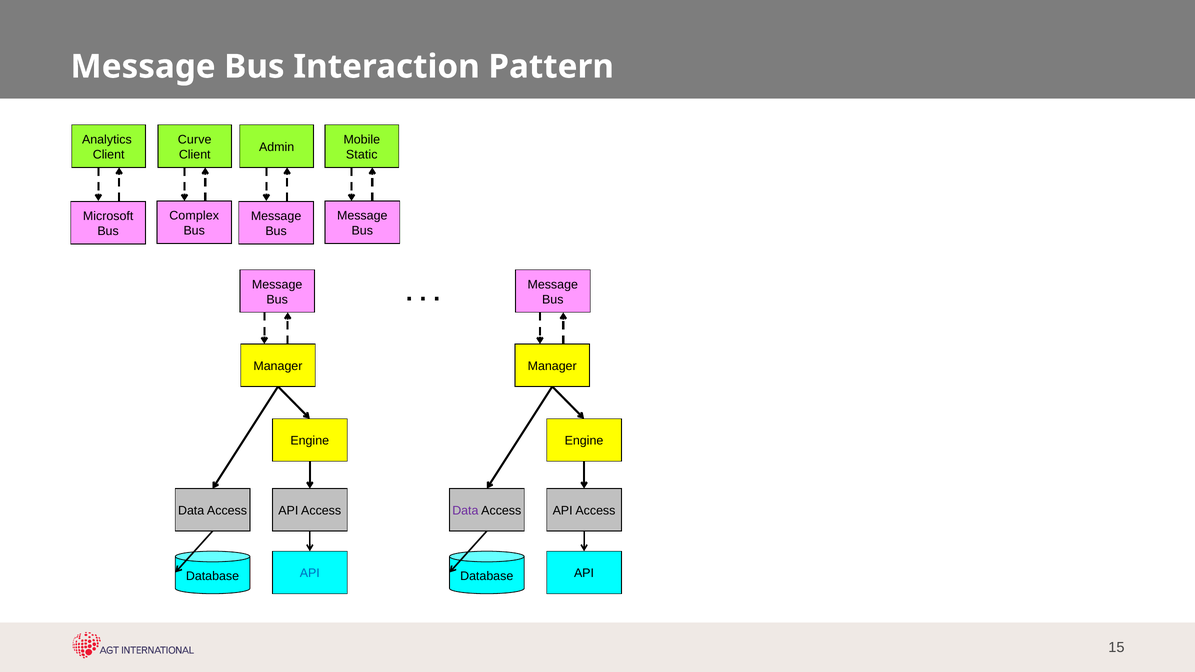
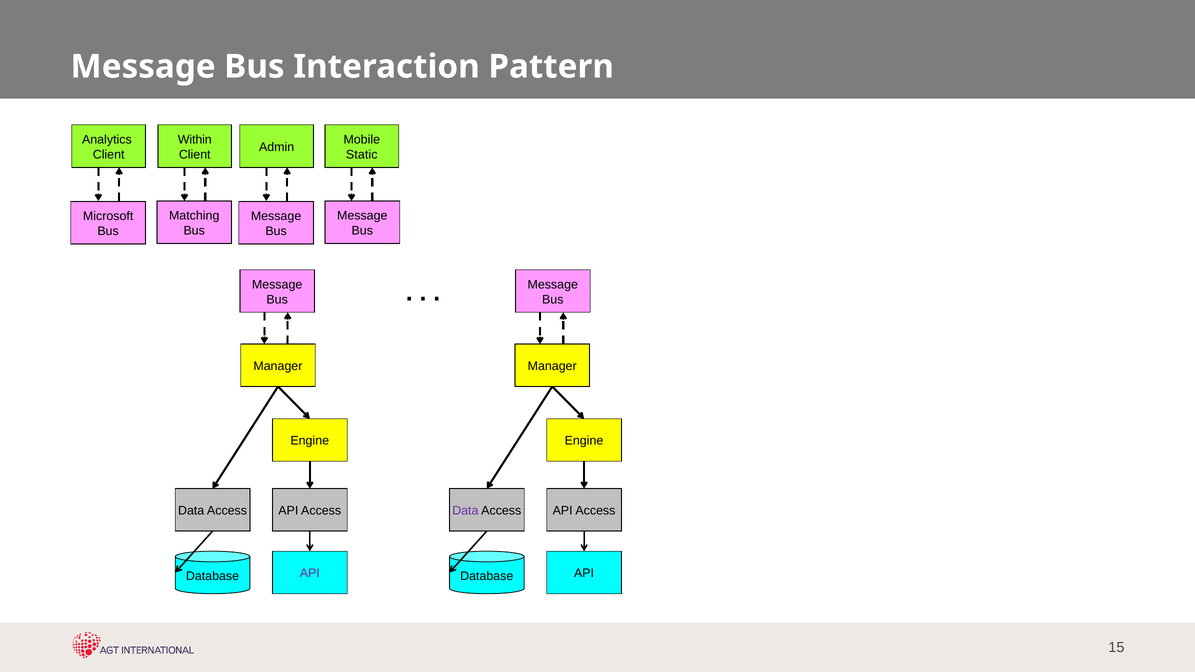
Curve: Curve -> Within (195, 140)
Complex: Complex -> Matching (194, 216)
API colour: blue -> purple (310, 573)
